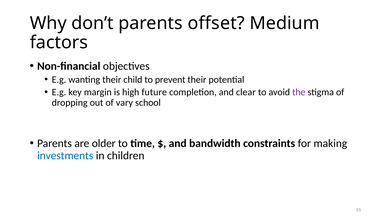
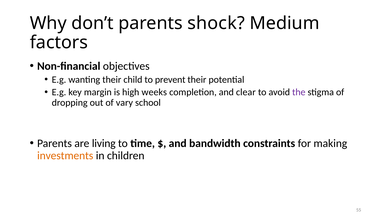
offset: offset -> shock (216, 23)
future: future -> weeks (154, 92)
older: older -> living (104, 143)
investments colour: blue -> orange (65, 156)
